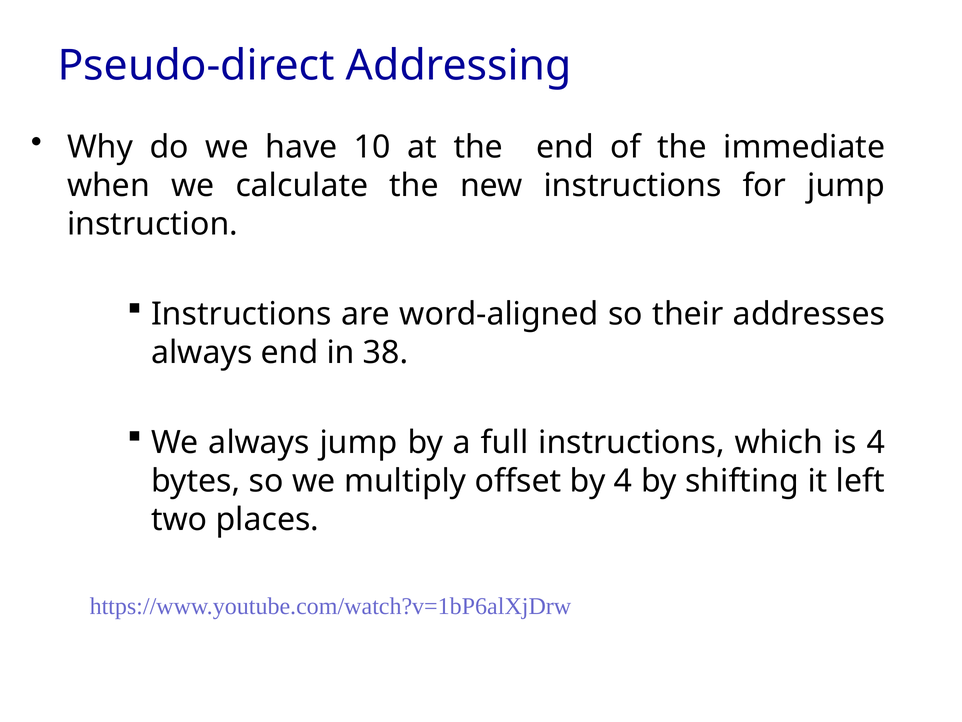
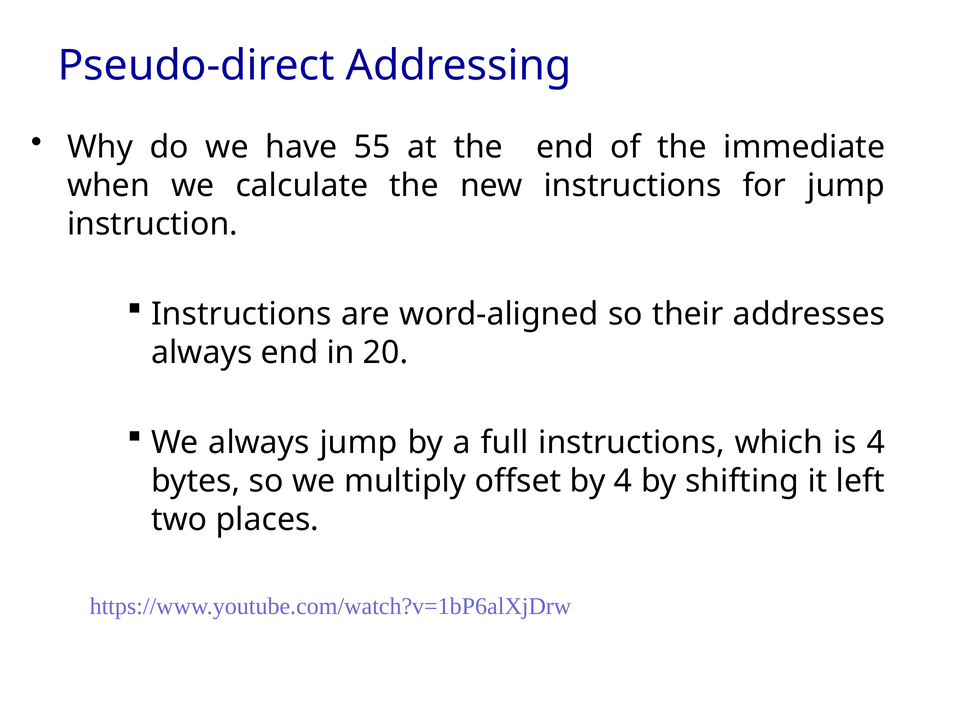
10: 10 -> 55 (372, 147)
38: 38 -> 20 (386, 352)
